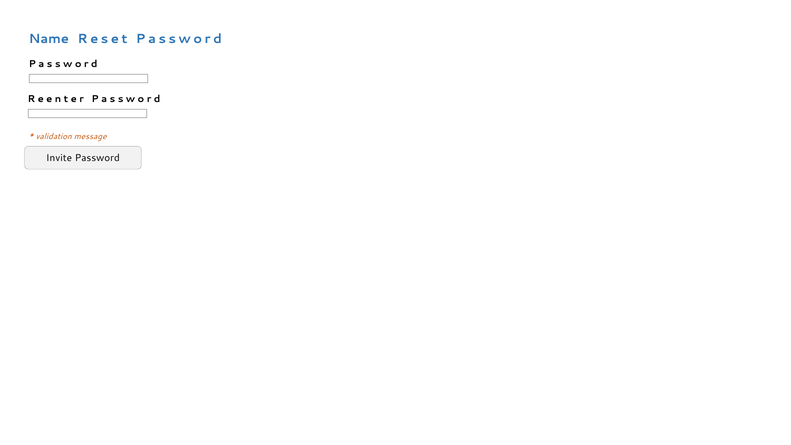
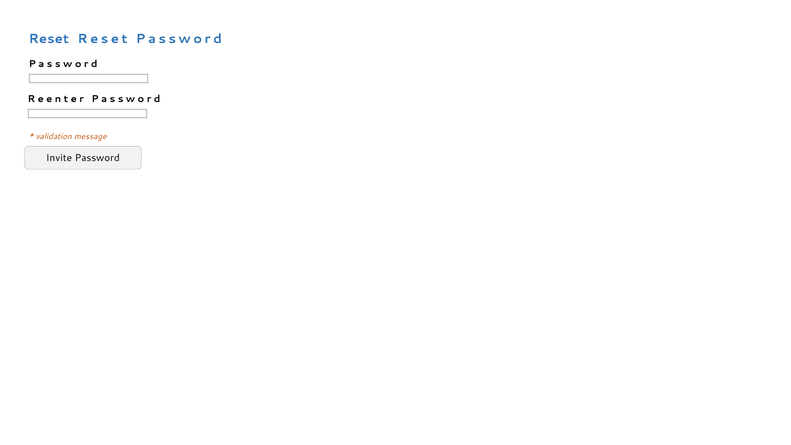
Name: Name -> Reset (49, 39)
